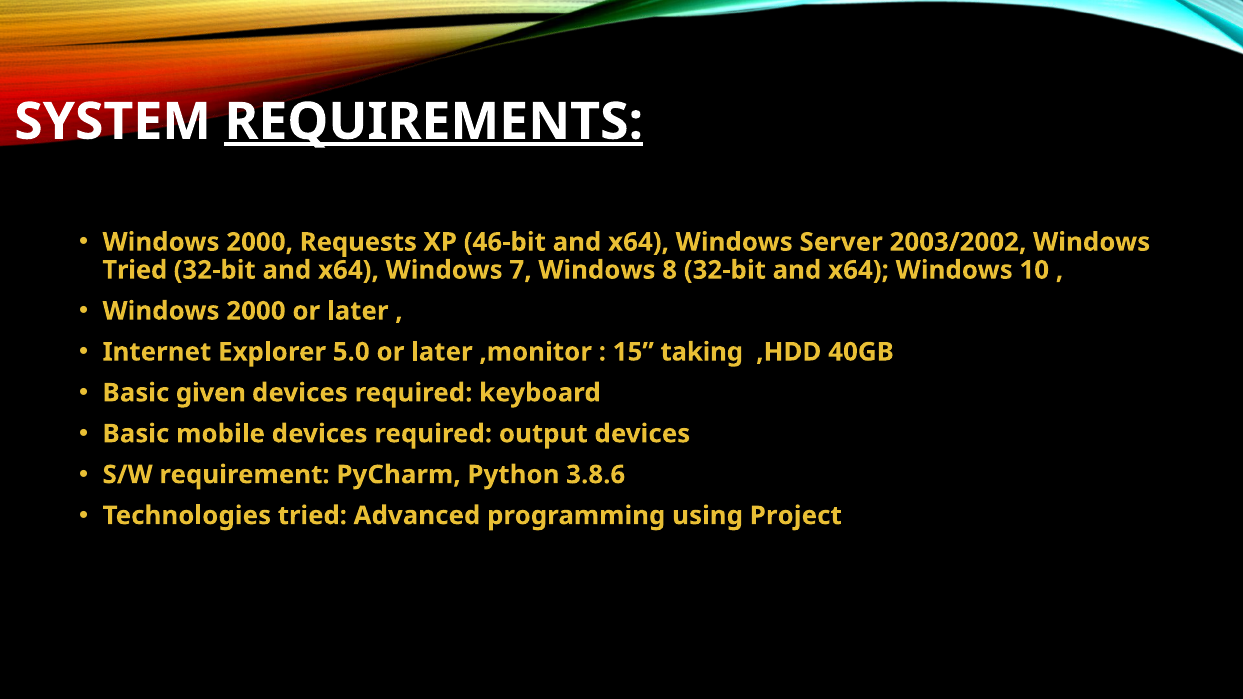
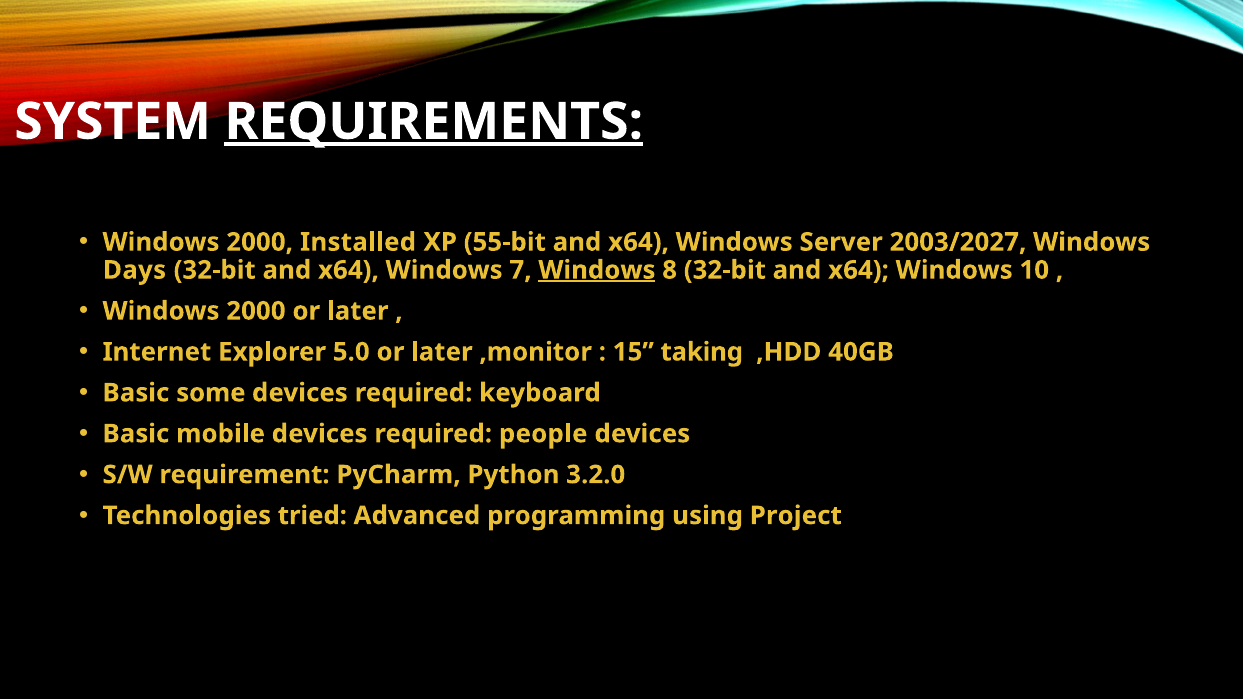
Requests: Requests -> Installed (358, 242)
46-bit: 46-bit -> 55-bit (505, 242)
2003/2002: 2003/2002 -> 2003/2027 (958, 242)
Tried: Tried -> Days (135, 270)
Windows underline: none -> present (597, 270)
given: given -> some (211, 393)
output: output -> people (543, 434)
3.8.6: 3.8.6 -> 3.2.0 (596, 475)
